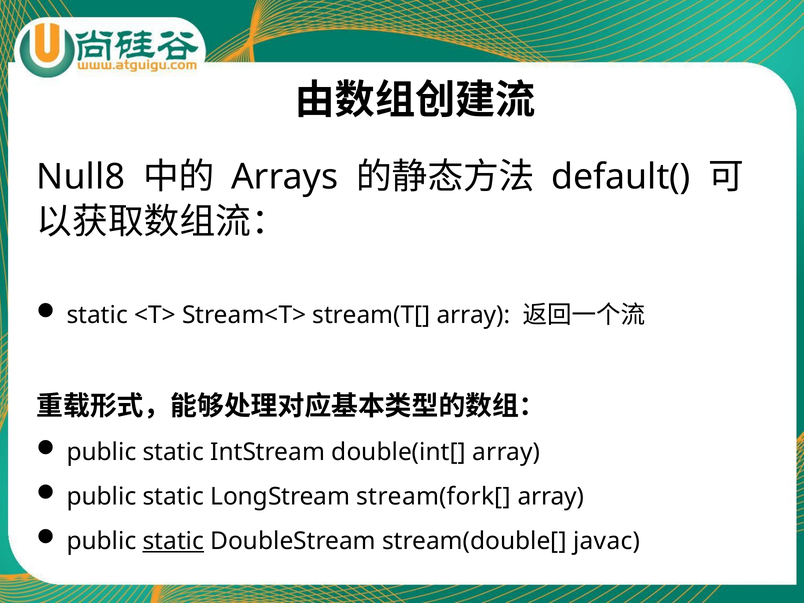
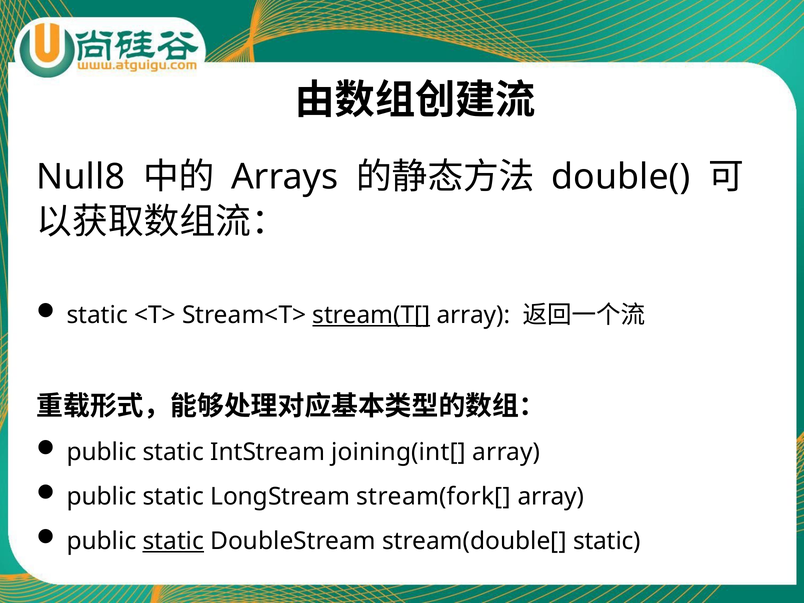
default(: default( -> double( (621, 177)
stream(T[ underline: none -> present (371, 315)
double(int[: double(int[ -> joining(int[ (399, 452)
stream(double[ javac: javac -> static (607, 541)
